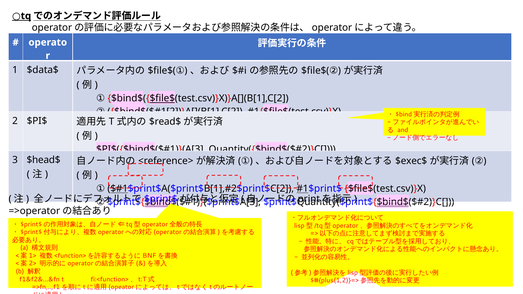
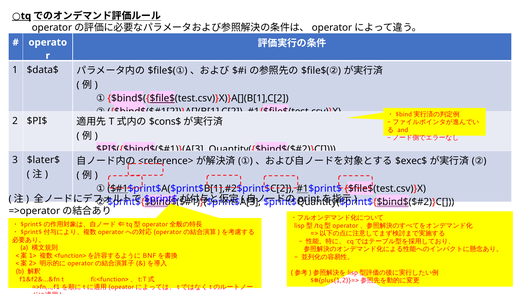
$read$: $read$ -> $cons$ (165, 122)
$head$: $head$ -> $later$ (43, 160)
